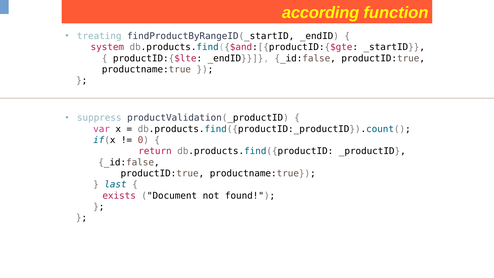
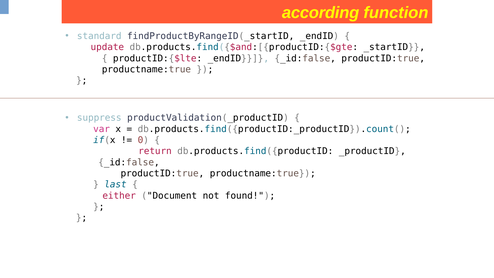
treating: treating -> standard (99, 36)
system: system -> update (107, 47)
exists: exists -> either (119, 196)
